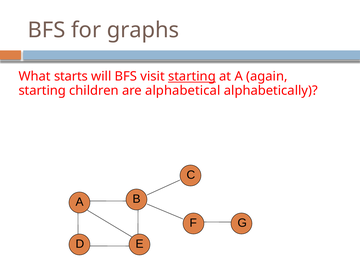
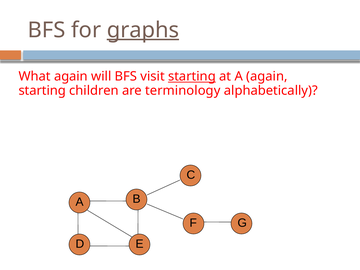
graphs underline: none -> present (143, 30)
What starts: starts -> again (71, 76)
alphabetical: alphabetical -> terminology (183, 91)
